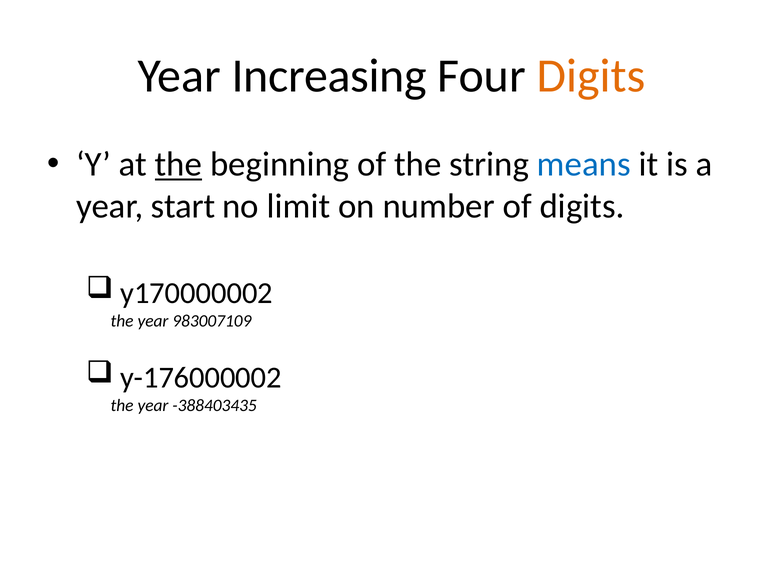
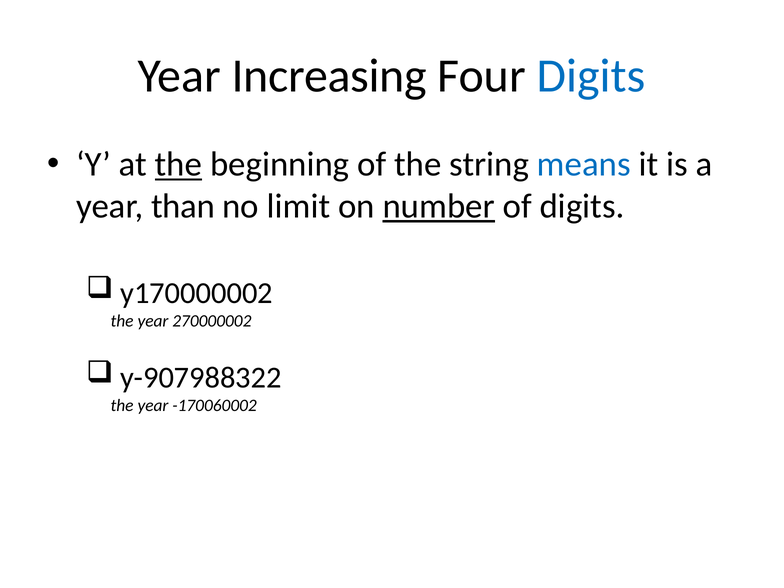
Digits colour: orange -> blue (591, 76)
start: start -> than (183, 206)
number underline: none -> present (439, 206)
983007109: 983007109 -> 270000002 (212, 321)
y-176000002: y-176000002 -> y-907988322 (201, 378)
-388403435: -388403435 -> -170060002 (215, 405)
